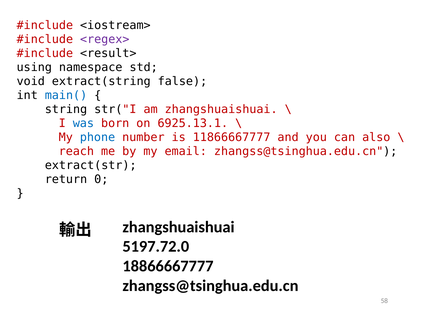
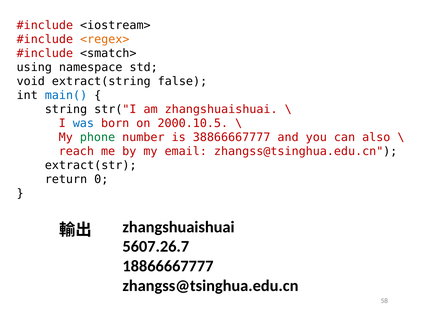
<regex> colour: purple -> orange (105, 39)
<result>: <result> -> <smatch> (108, 53)
6925.13.1: 6925.13.1 -> 2000.10.5 (193, 123)
phone colour: blue -> green (98, 138)
11866667777: 11866667777 -> 38866667777 (232, 138)
5197.72.0: 5197.72.0 -> 5607.26.7 (156, 247)
